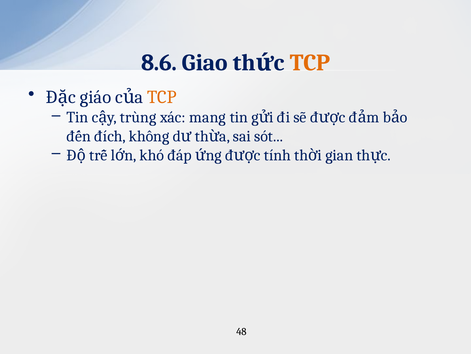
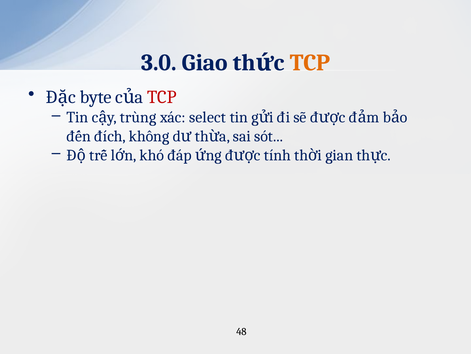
8.6: 8.6 -> 3.0 (159, 63)
giáo: giáo -> byte (96, 97)
TCP colour: orange -> red (162, 97)
mang: mang -> select (208, 117)
